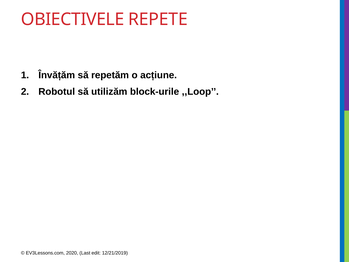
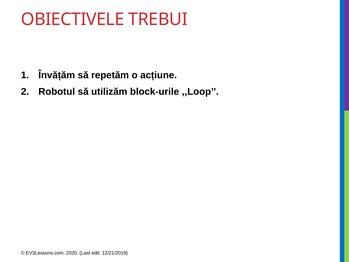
REPETE: REPETE -> TREBUI (158, 19)
